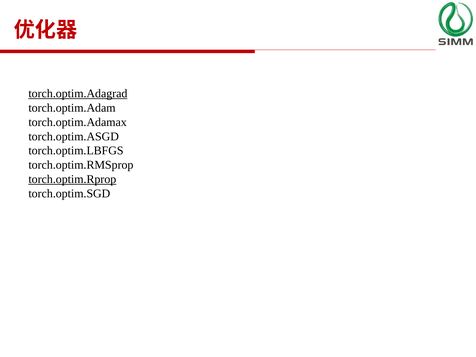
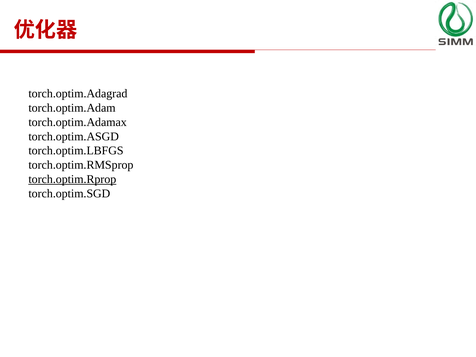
torch.optim.Adagrad underline: present -> none (78, 94)
